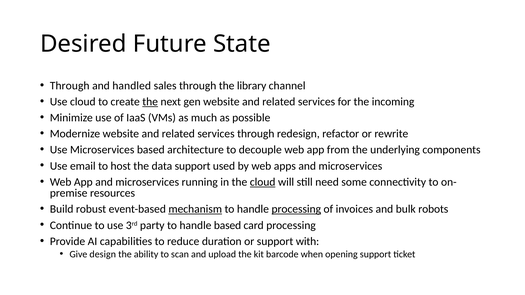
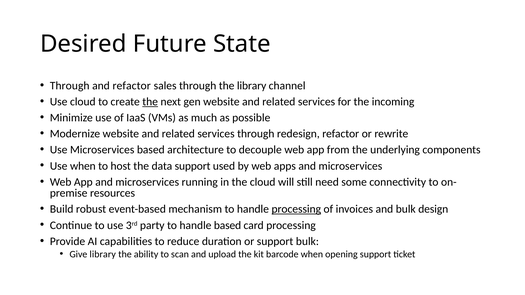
and handled: handled -> refactor (132, 86)
Use email: email -> when (83, 166)
cloud underline: present -> none (263, 182)
mechanism underline: present -> none (195, 209)
robots: robots -> design (433, 209)
support with: with -> bulk (307, 242)
Give design: design -> library (103, 254)
